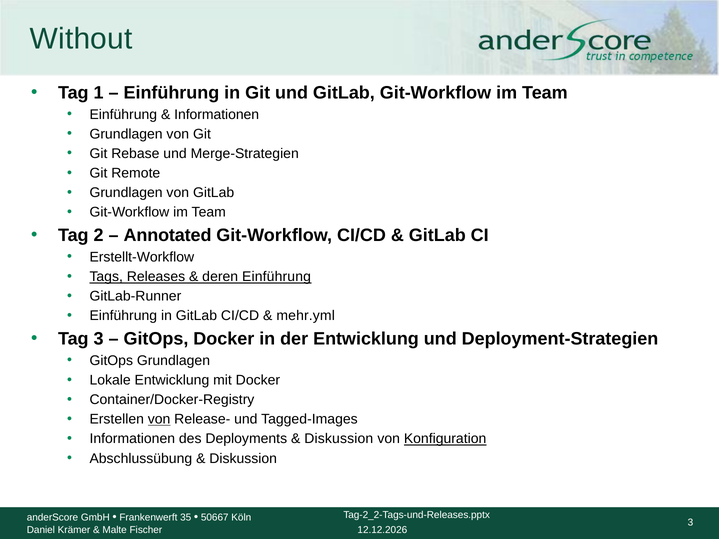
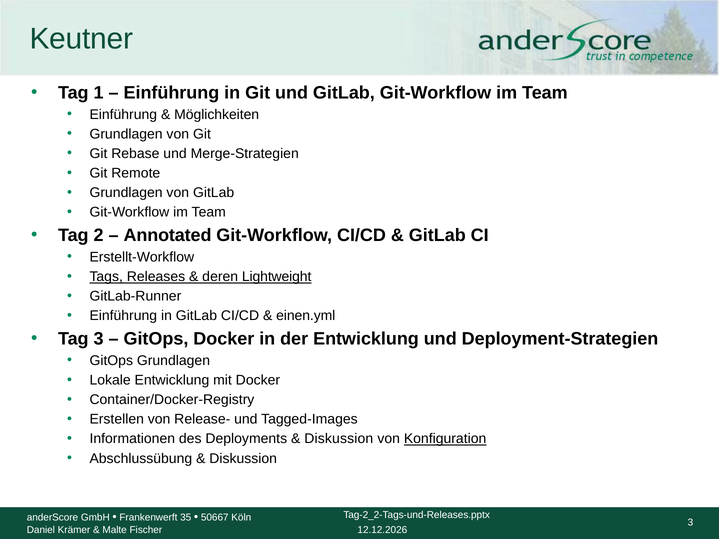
Without: Without -> Keutner (81, 39)
Informationen: Informationen -> Möglichkeiten (217, 115)
deren Einführung: Einführung -> Lightweight (277, 277)
mehr.yml: mehr.yml -> einen.yml (306, 316)
von underline: present -> none (159, 419)
